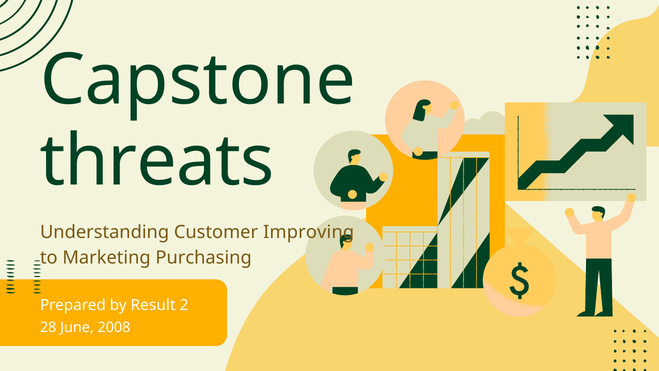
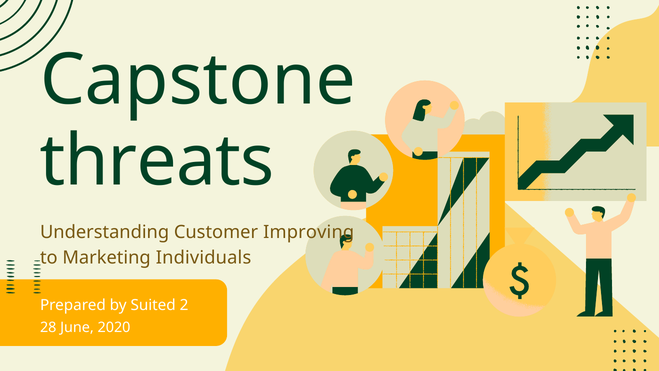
Purchasing: Purchasing -> Individuals (204, 258)
Result: Result -> Suited (153, 305)
2008: 2008 -> 2020 (114, 327)
